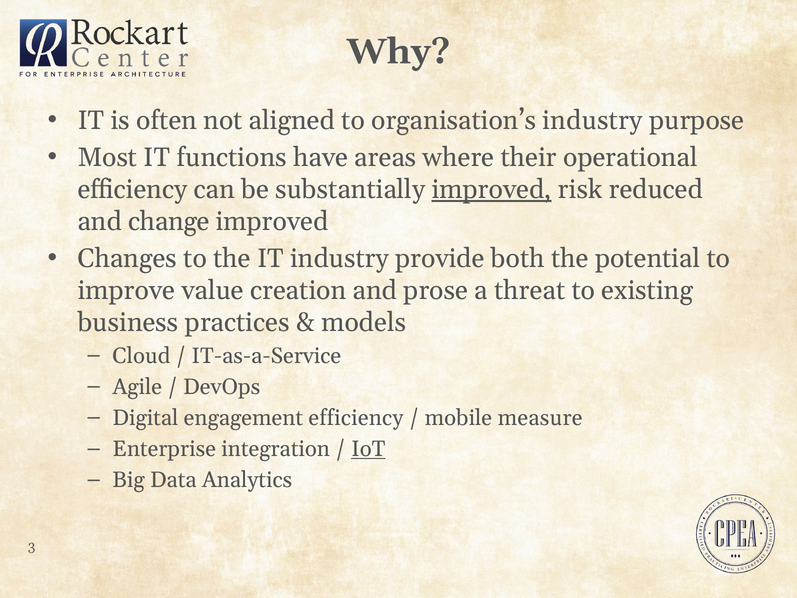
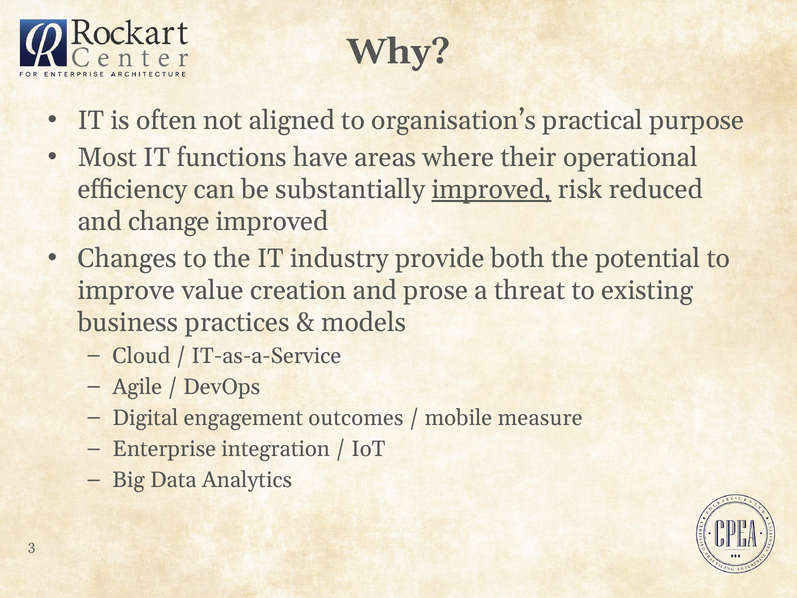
organisation’s industry: industry -> practical (593, 120)
engagement efficiency: efficiency -> outcomes (356, 418)
IoT underline: present -> none (368, 449)
